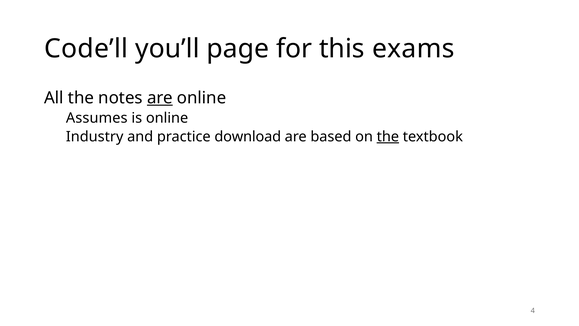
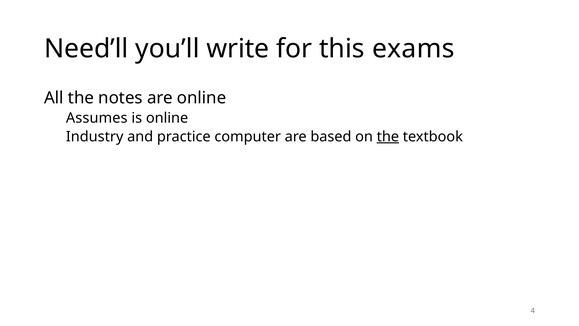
Code’ll: Code’ll -> Need’ll (86, 49)
page: page -> write (238, 49)
are underline: present -> none (160, 98)
download: download -> computer (248, 136)
